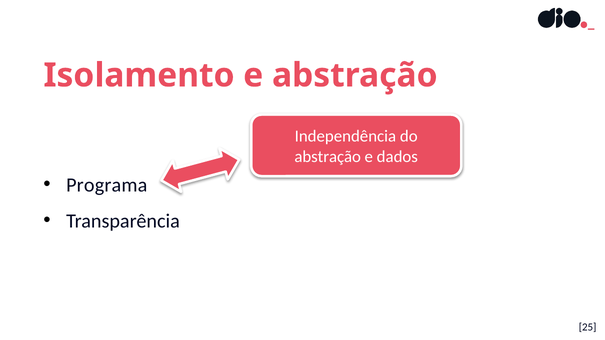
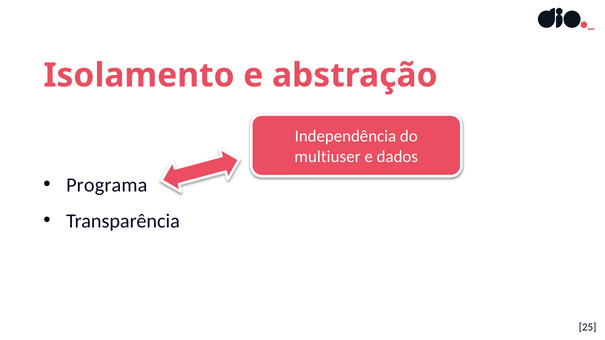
abstração: abstração -> multiuser (328, 157)
